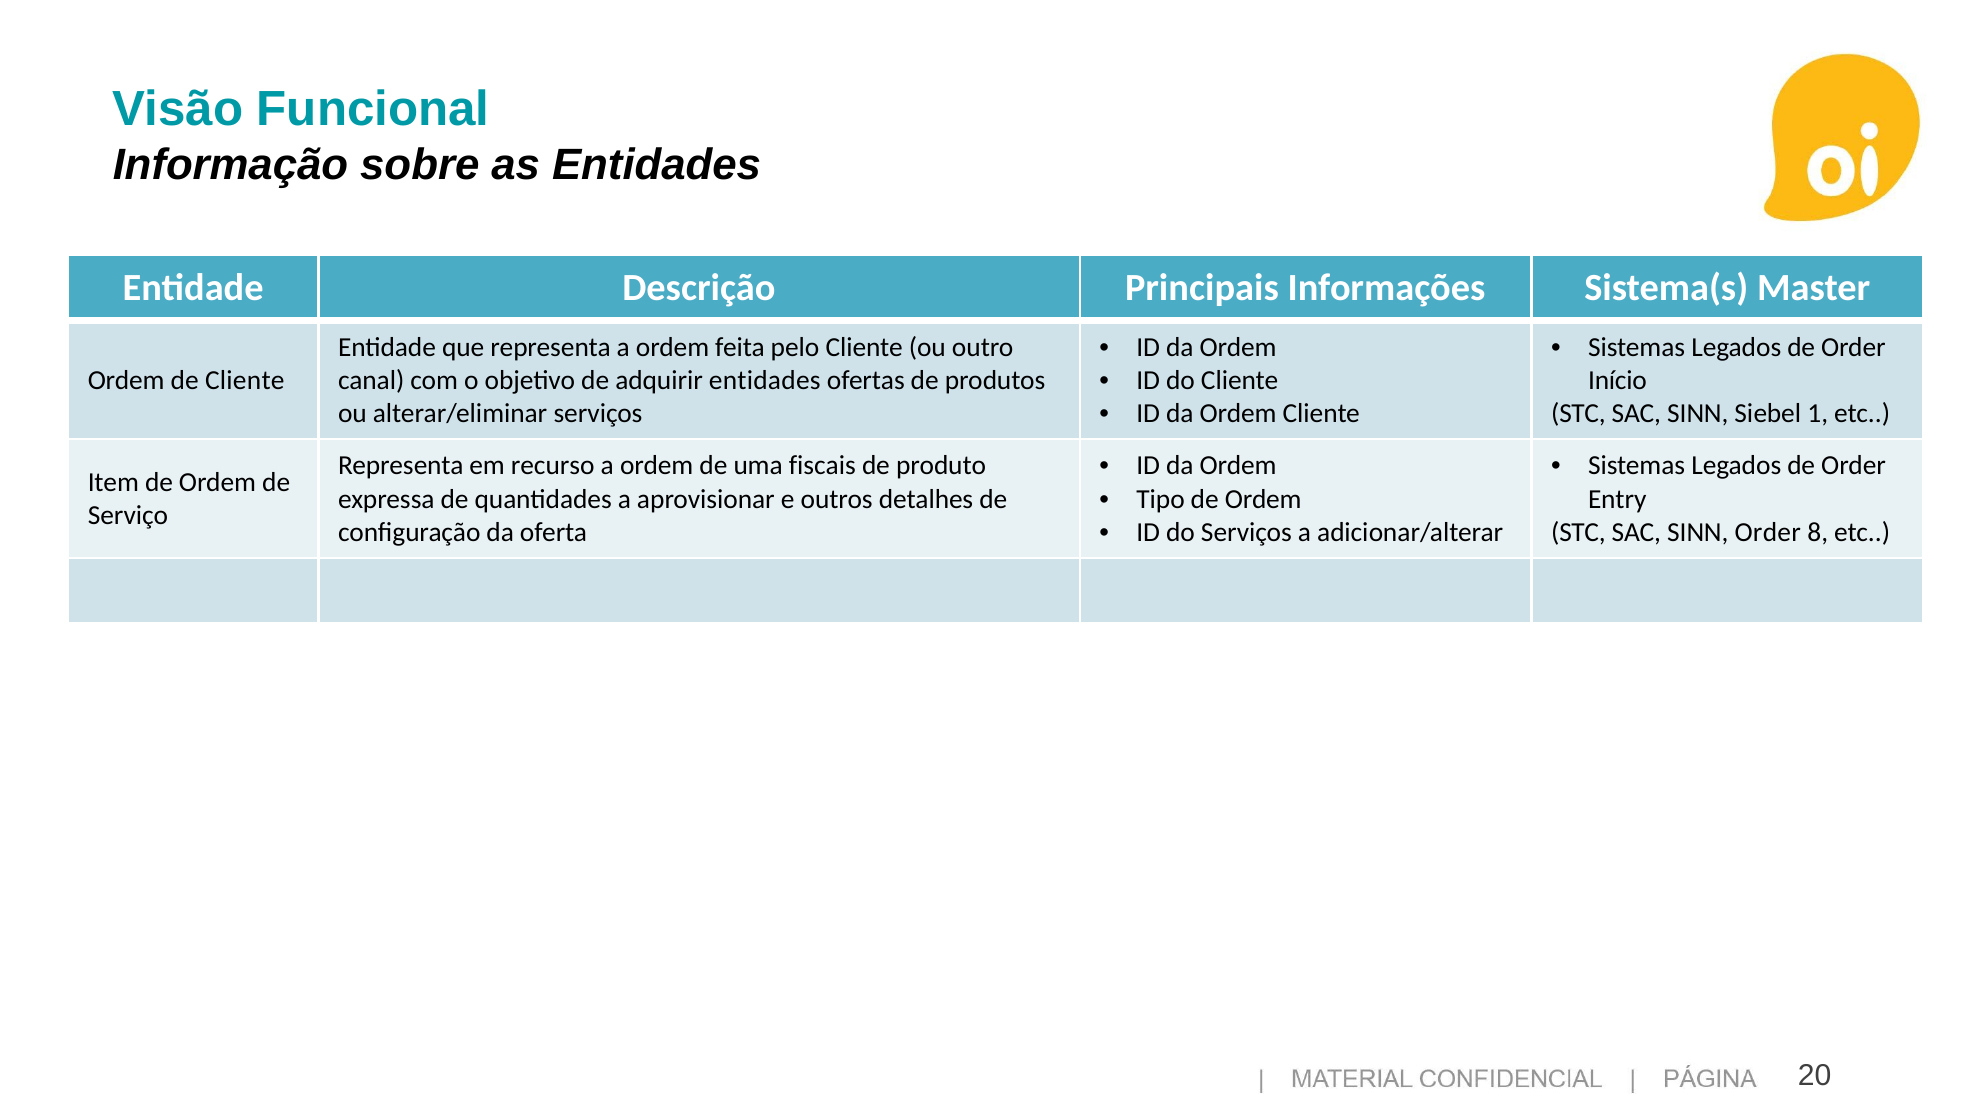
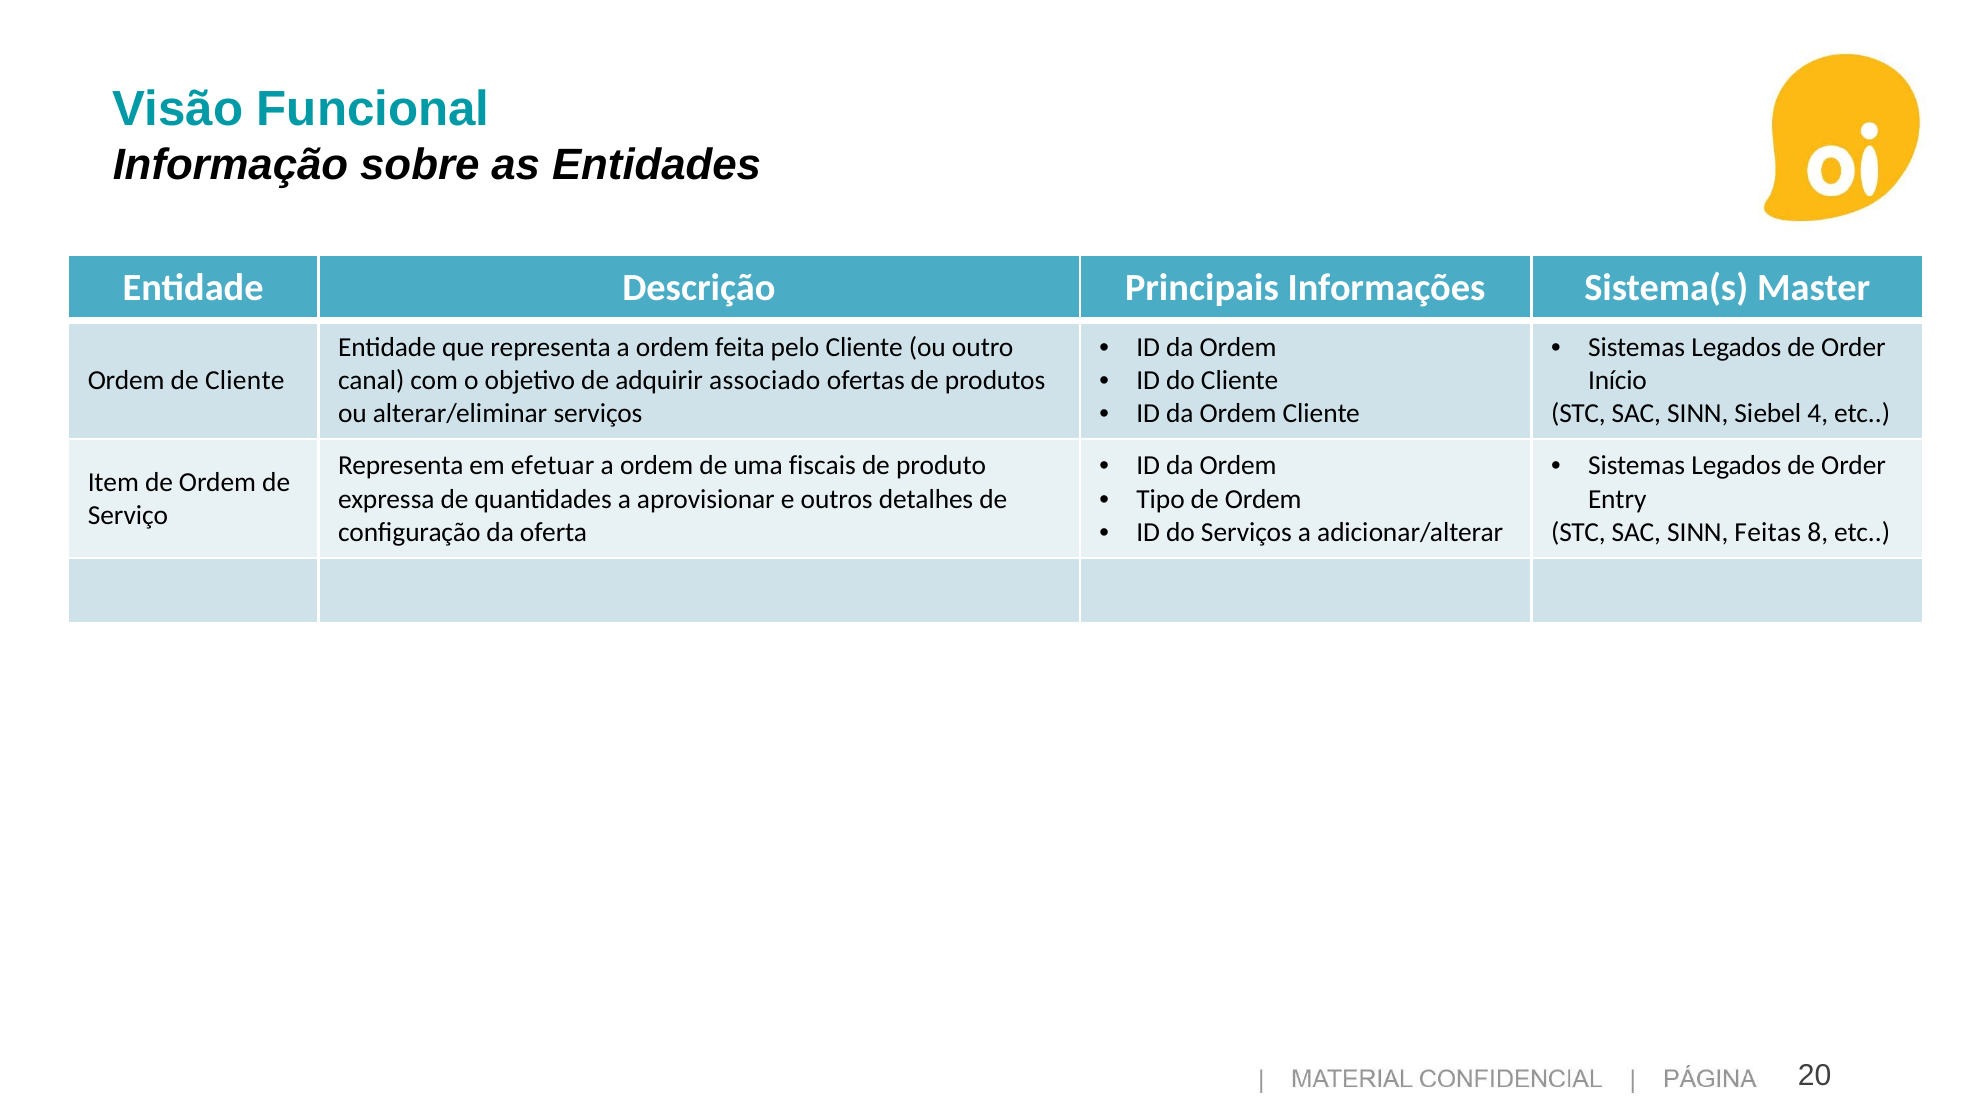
adquirir entidades: entidades -> associado (765, 380)
1: 1 -> 4 (1818, 414)
recurso: recurso -> efetuar (553, 466)
SINN Order: Order -> Feitas (1768, 532)
